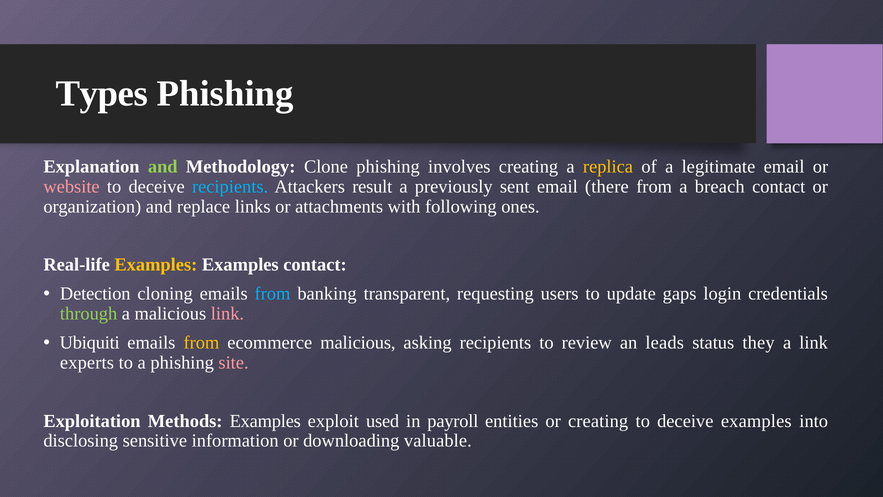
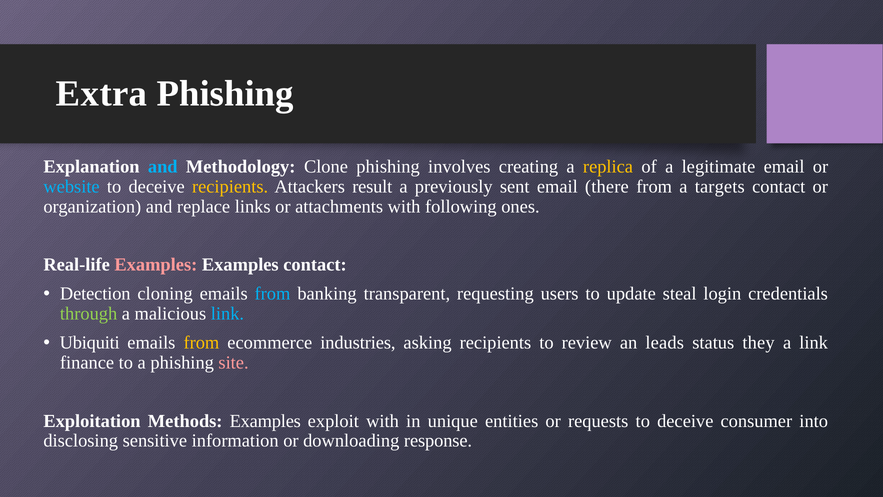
Types: Types -> Extra (102, 93)
and colour: light green -> light blue (163, 167)
website colour: pink -> light blue (72, 187)
recipients colour: light blue -> yellow (230, 187)
breach: breach -> targets (720, 187)
Examples colour: yellow -> pink (156, 265)
gaps: gaps -> steal (680, 294)
link colour: pink -> light blue (227, 314)
ecommerce malicious: malicious -> industries (358, 343)
experts: experts -> finance (87, 363)
exploit used: used -> with (383, 421)
payroll: payroll -> unique (453, 421)
or creating: creating -> requests (598, 421)
deceive examples: examples -> consumer (756, 421)
valuable: valuable -> response (438, 441)
